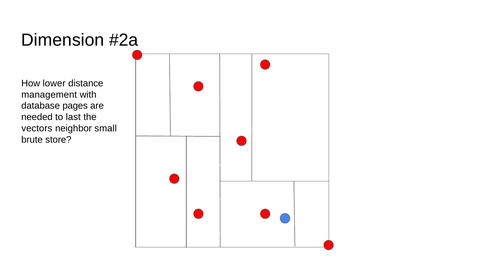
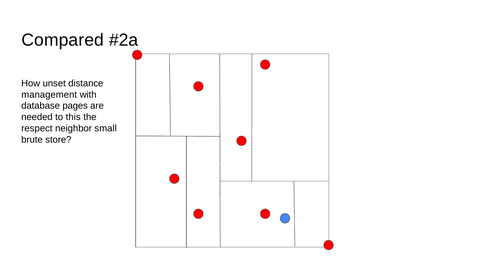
Dimension: Dimension -> Compared (63, 40)
lower: lower -> unset (54, 83)
last: last -> this (73, 117)
vectors: vectors -> respect (37, 128)
